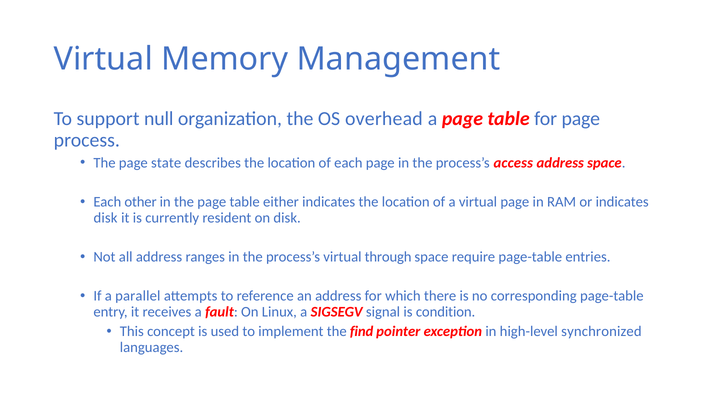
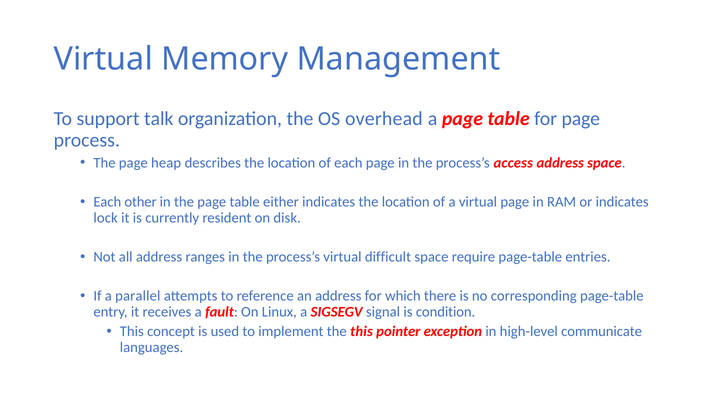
null: null -> talk (159, 119)
state: state -> heap (166, 163)
disk: disk -> lock (106, 218)
through: through -> difficult (388, 257)
the find: find -> this (361, 331)
synchronized: synchronized -> communicate (602, 331)
